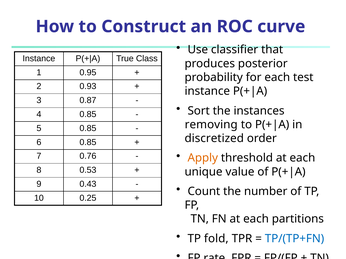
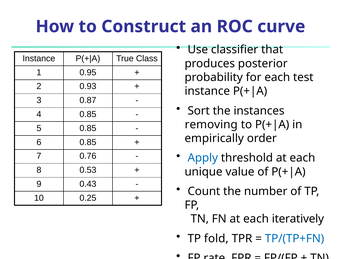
discretized: discretized -> empirically (214, 139)
Apply colour: orange -> blue (203, 158)
partitions: partitions -> iteratively (298, 219)
